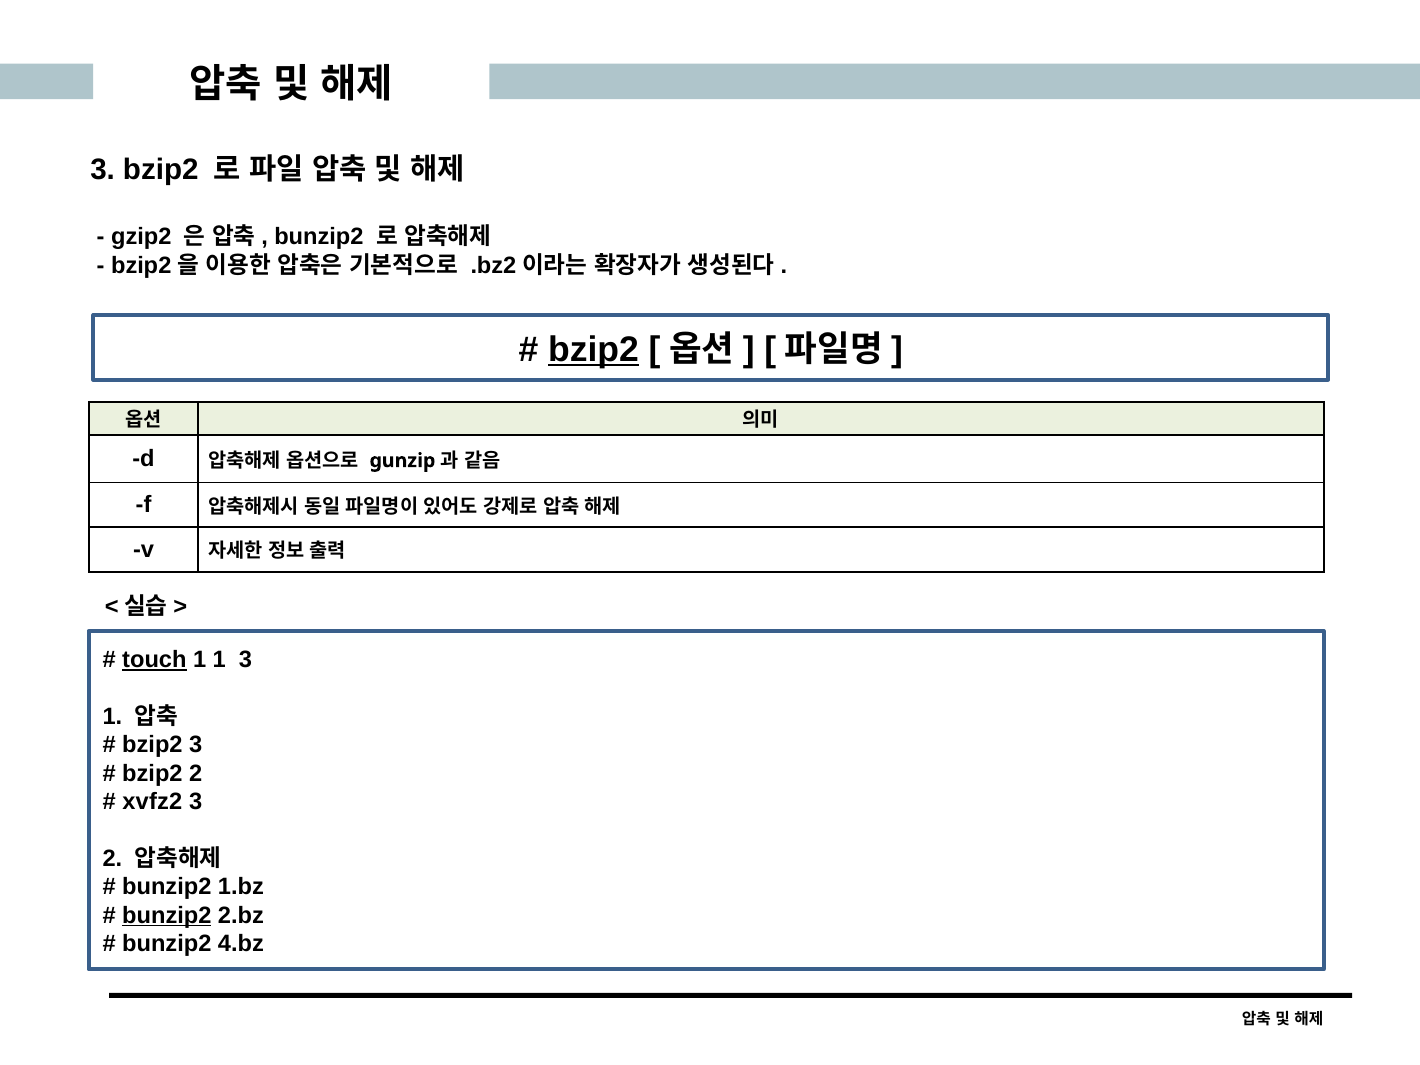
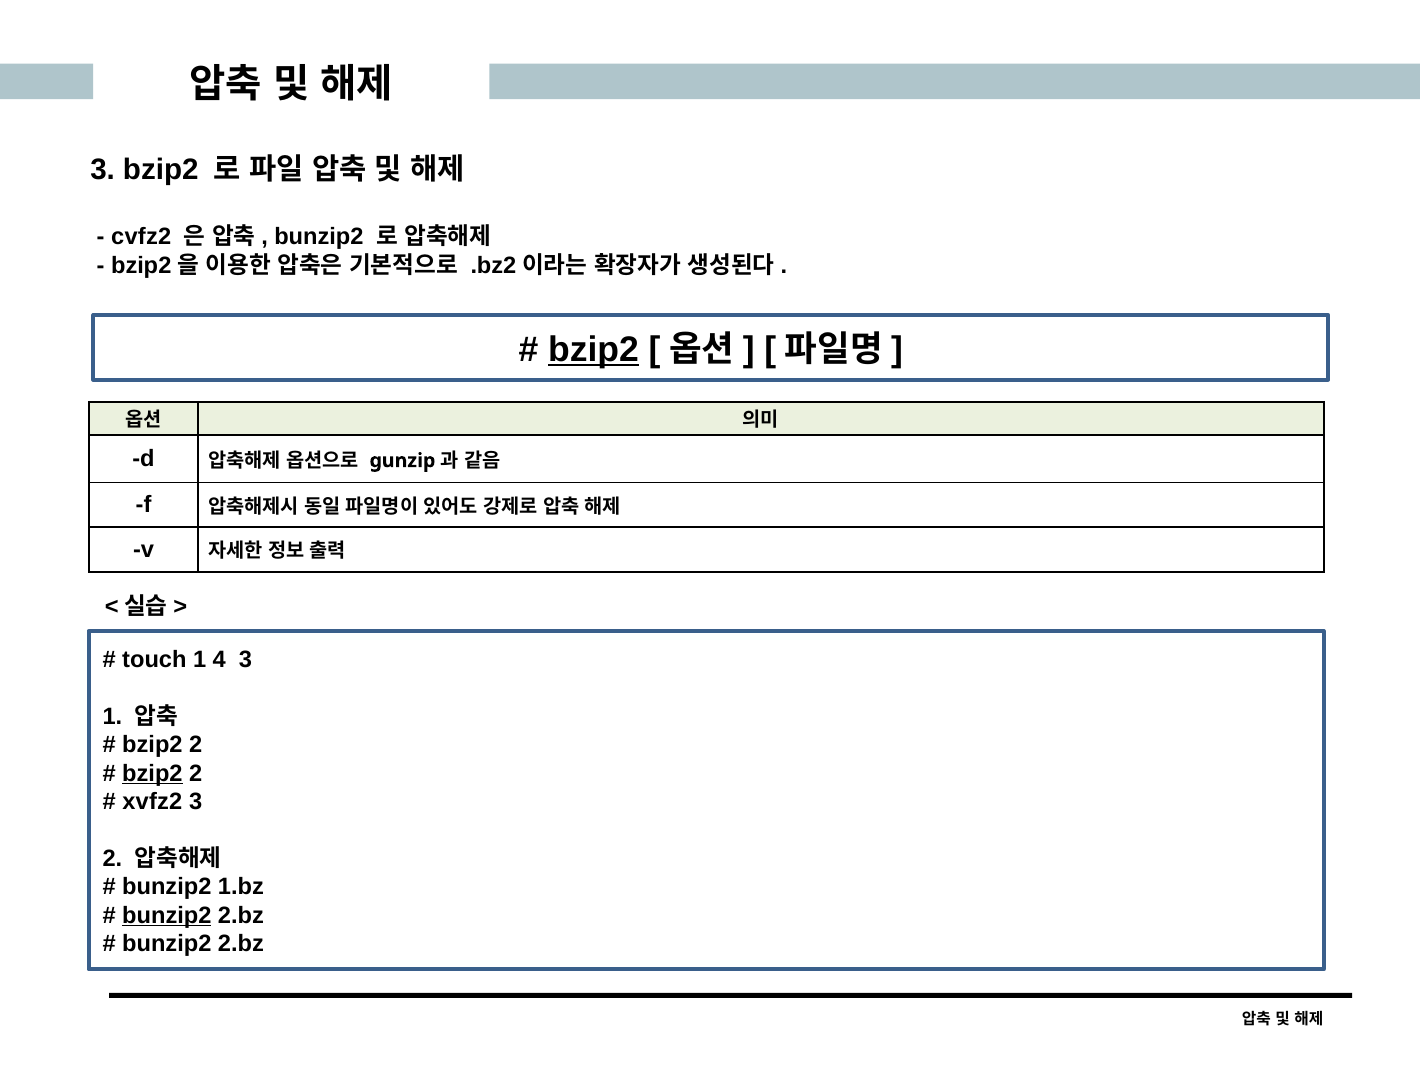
gzip2: gzip2 -> cvfz2 (141, 237)
touch underline: present -> none (154, 660)
1 1: 1 -> 4 (219, 660)
3: 3 -> 2 (196, 745)
bzip2 underline: none -> present (152, 773)
4.bz: 4.bz -> 2.bz (241, 944)
